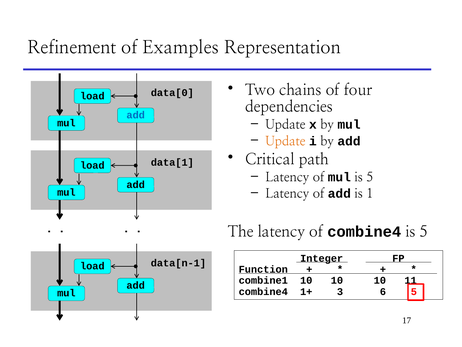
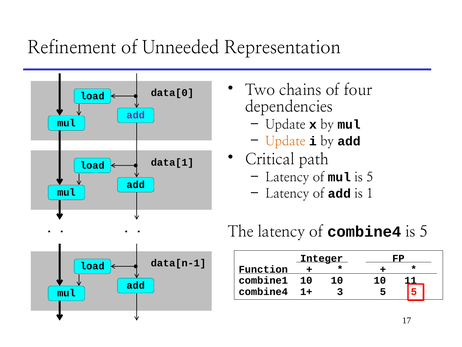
Examples: Examples -> Unneeded (181, 47)
add colour: blue -> purple (136, 115)
3 6: 6 -> 5 (383, 291)
